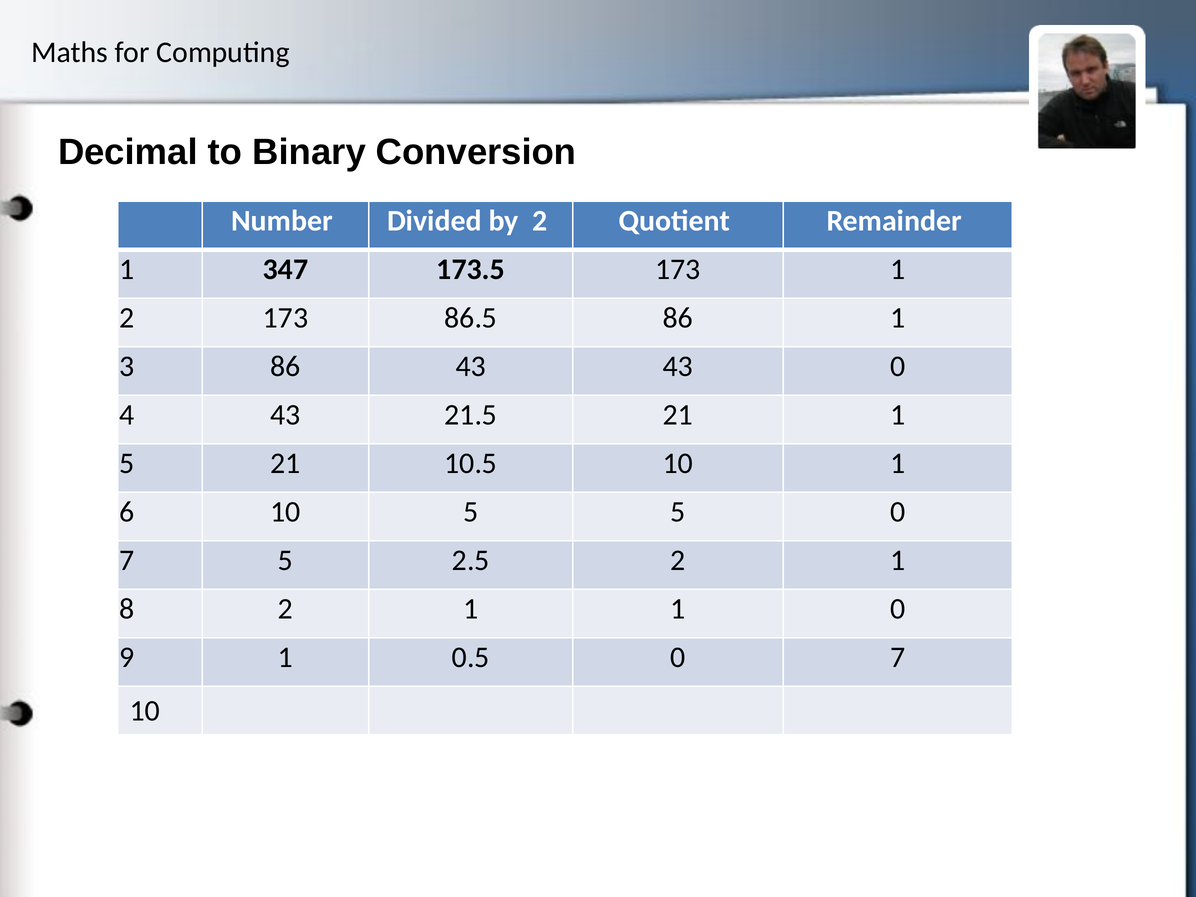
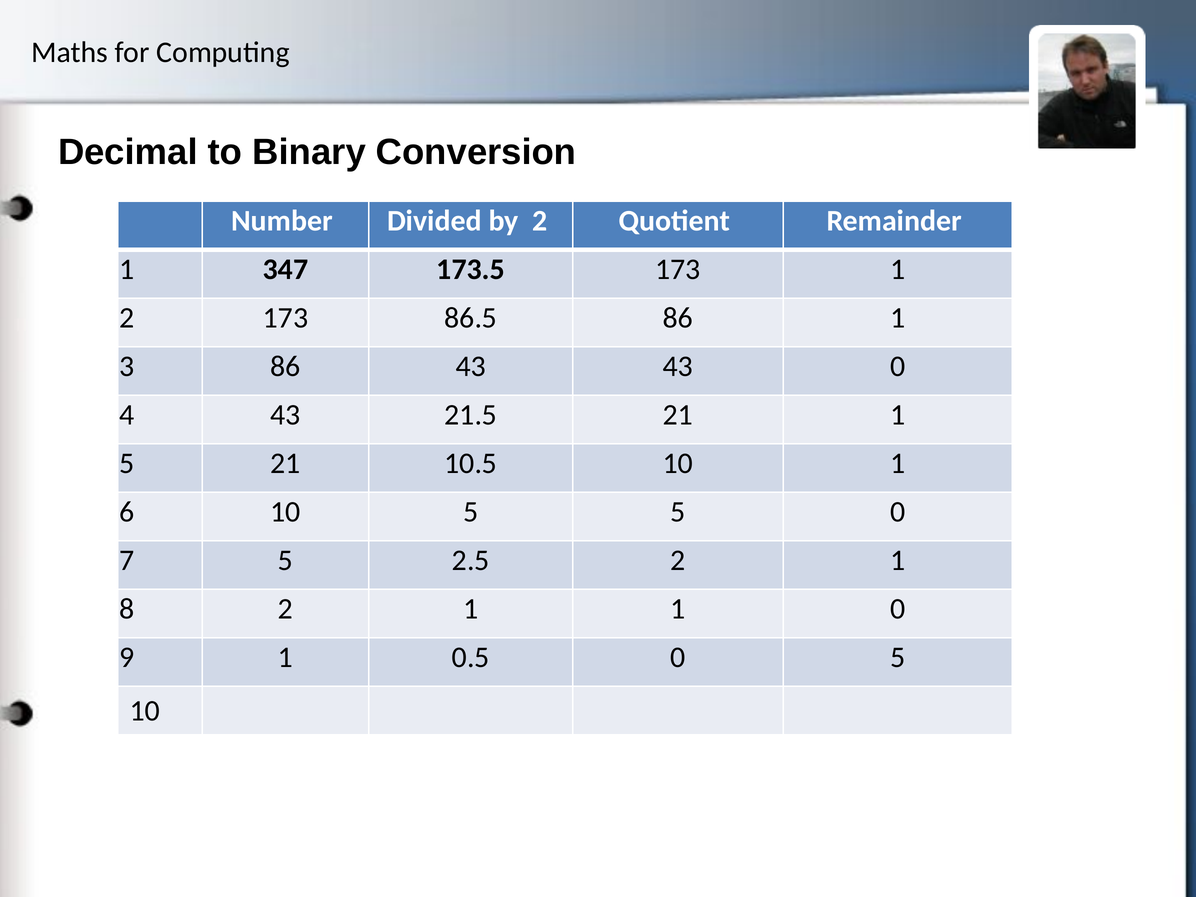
0.5 0 7: 7 -> 5 (898, 658)
